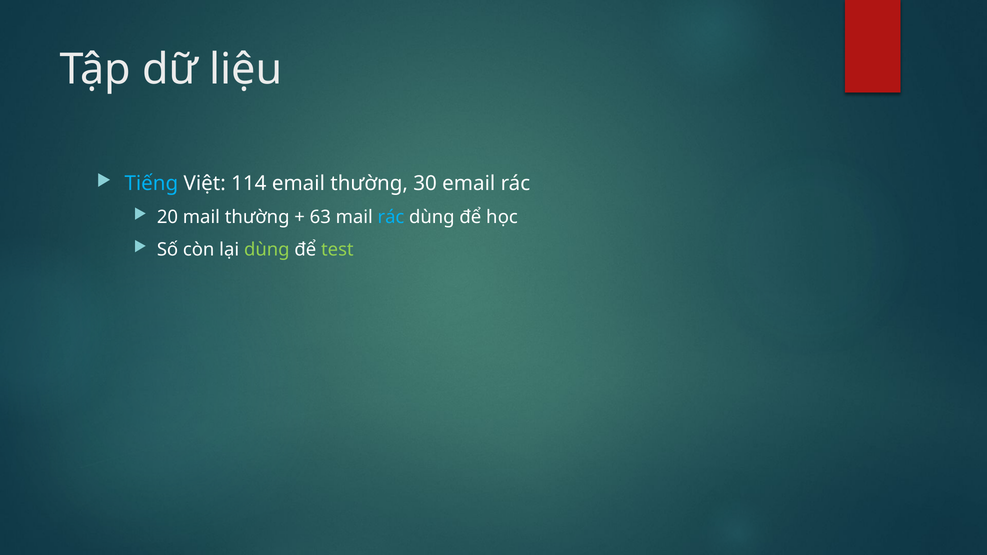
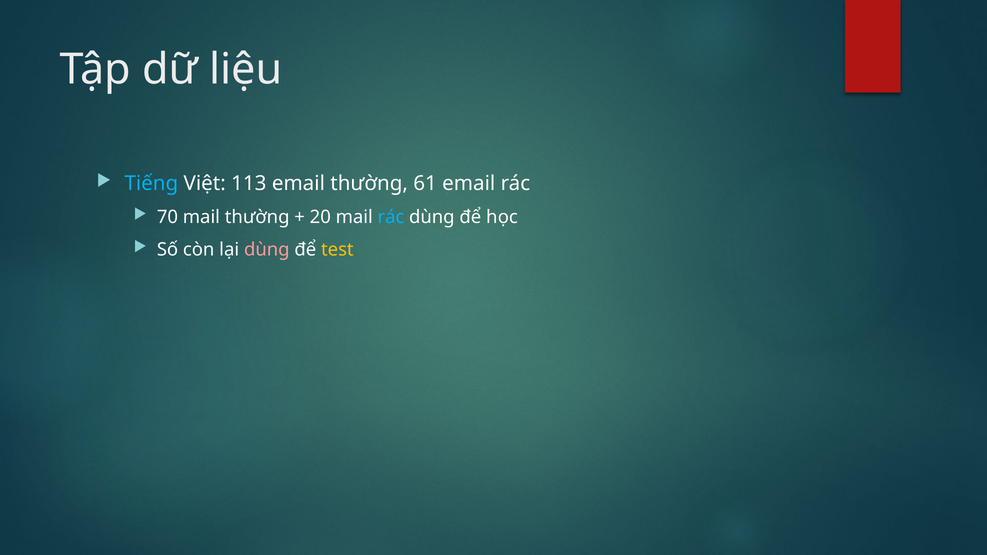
114: 114 -> 113 (249, 184)
30: 30 -> 61 (425, 184)
20: 20 -> 70 (167, 217)
63: 63 -> 20 (320, 217)
dùng colour: light green -> pink (267, 250)
test colour: light green -> yellow (337, 250)
